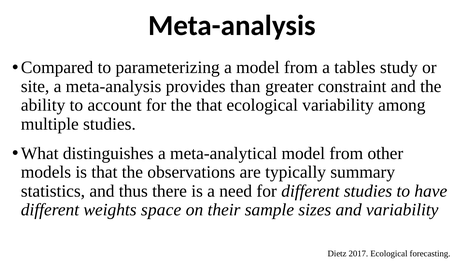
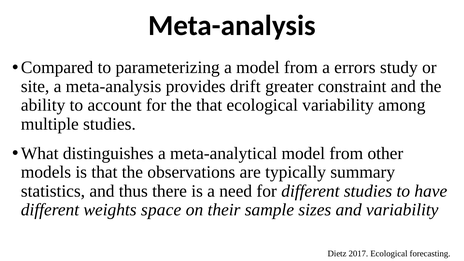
tables: tables -> errors (355, 68)
than: than -> drift (245, 86)
